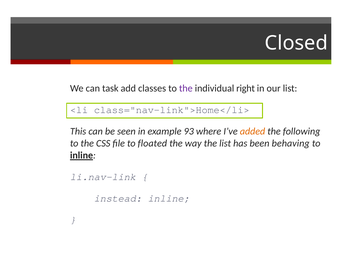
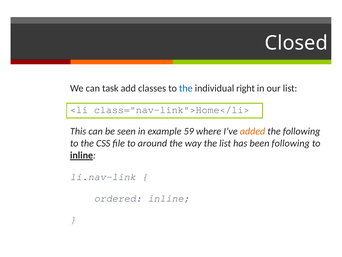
the colour: purple -> blue (186, 88)
93: 93 -> 59 (189, 131)
floated: floated -> around (152, 143)
been behaving: behaving -> following (291, 143)
instead: instead -> ordered (118, 198)
